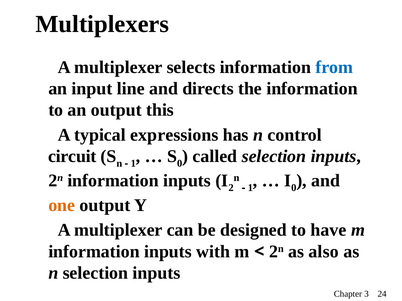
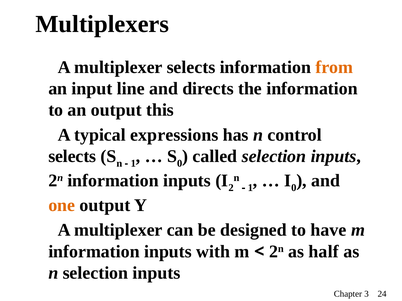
from colour: blue -> orange (334, 67)
circuit: circuit -> selects (72, 157)
also: also -> half (324, 252)
